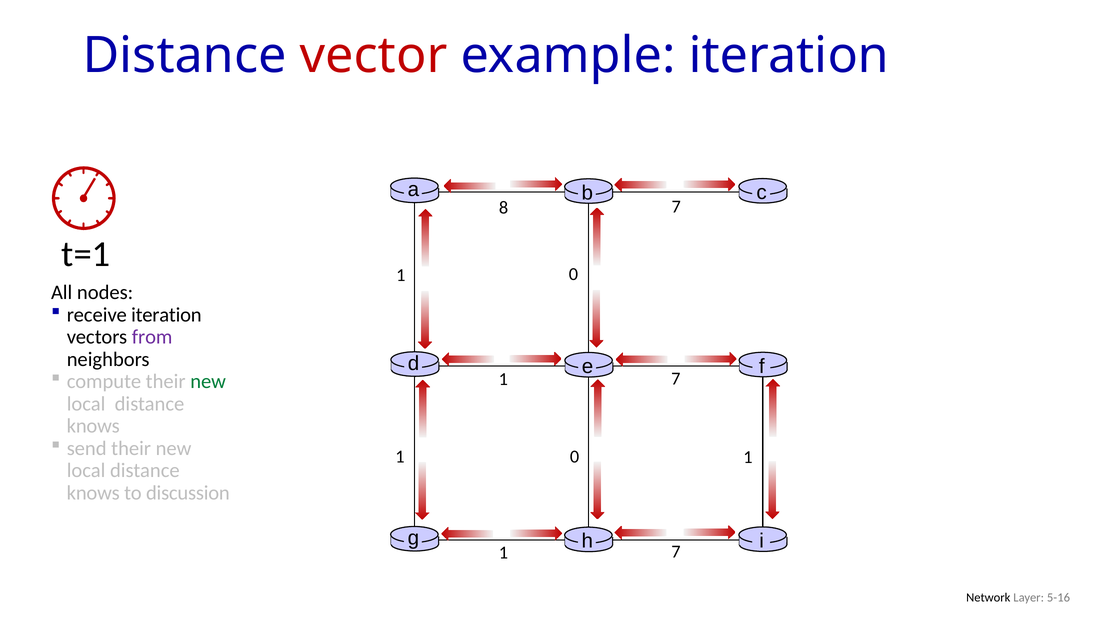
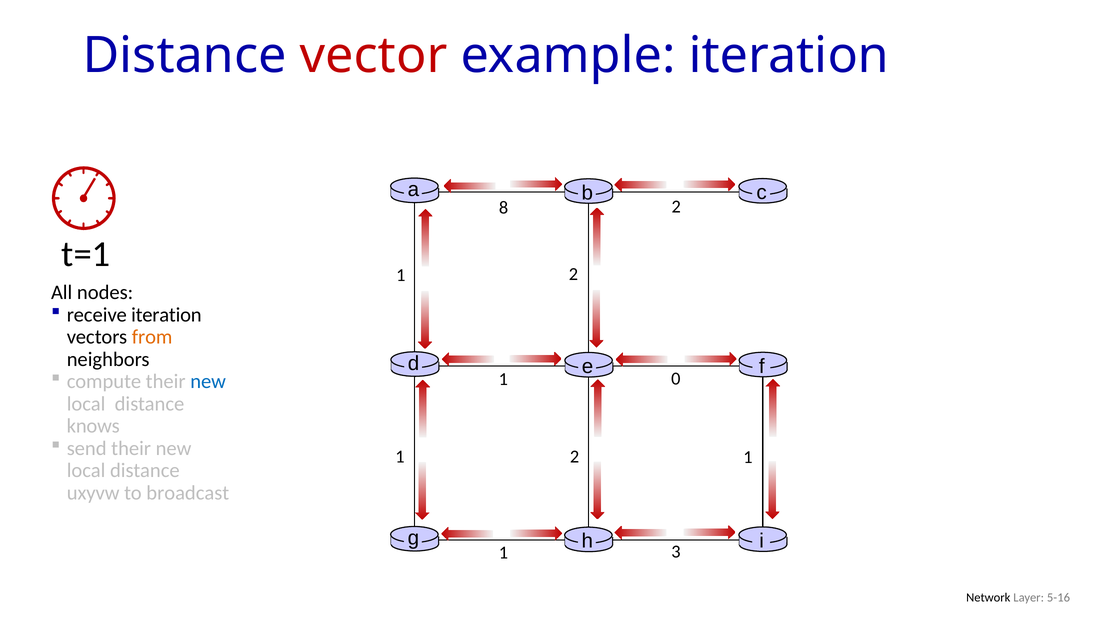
8 7: 7 -> 2 (676, 207)
0: 0 -> 2 (573, 274)
from colour: purple -> orange (152, 337)
new colour: green -> blue (208, 382)
7: 7 -> 0 (676, 379)
0: 0 -> 2 (575, 457)
knows: knows -> uxyvw (93, 493)
discussion: discussion -> broadcast (188, 493)
7: 7 -> 3 (676, 552)
